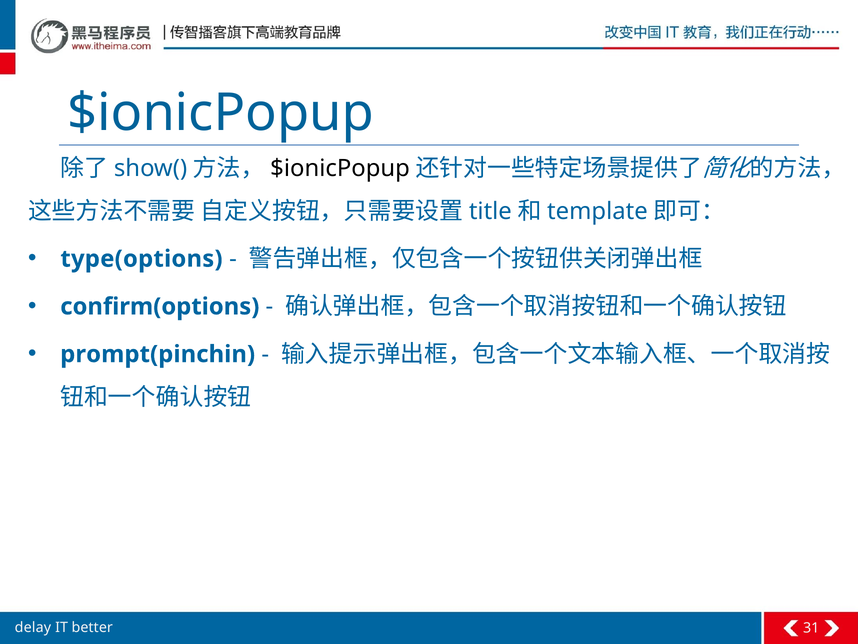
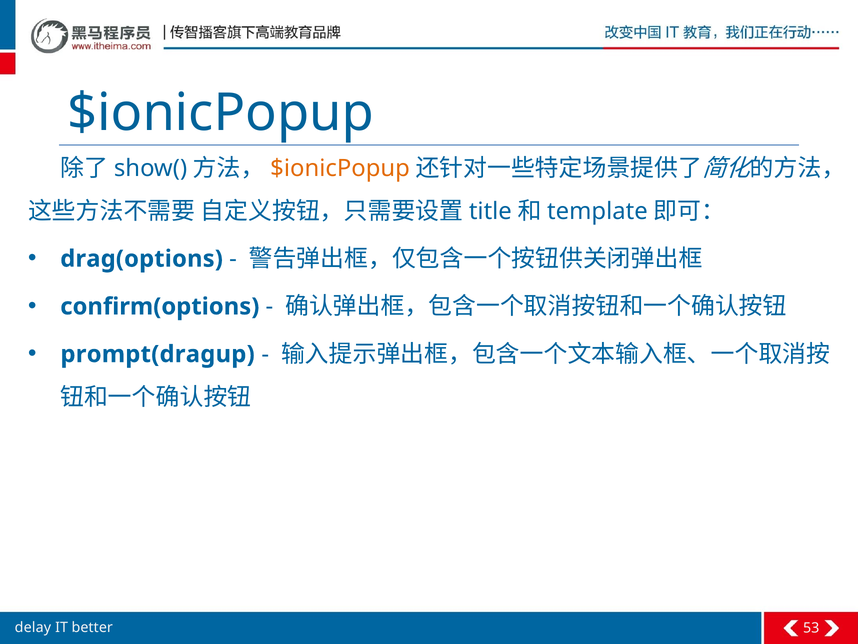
$ionicPopup colour: black -> orange (340, 168)
type(options: type(options -> drag(options (142, 259)
prompt(pinchin: prompt(pinchin -> prompt(dragup (158, 354)
31: 31 -> 53 (811, 627)
